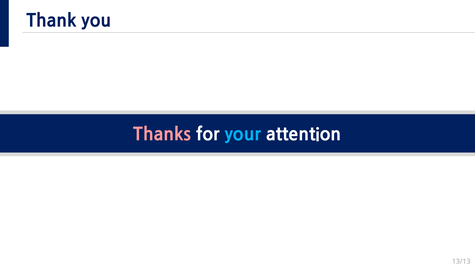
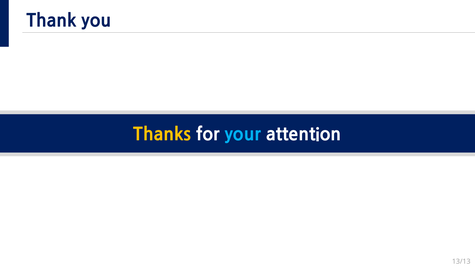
Thanks colour: pink -> yellow (162, 135)
